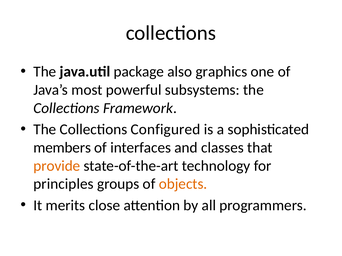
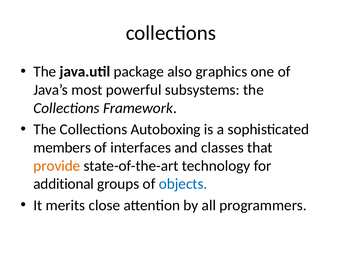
Configured: Configured -> Autoboxing (166, 130)
principles: principles -> additional (64, 184)
objects colour: orange -> blue (183, 184)
